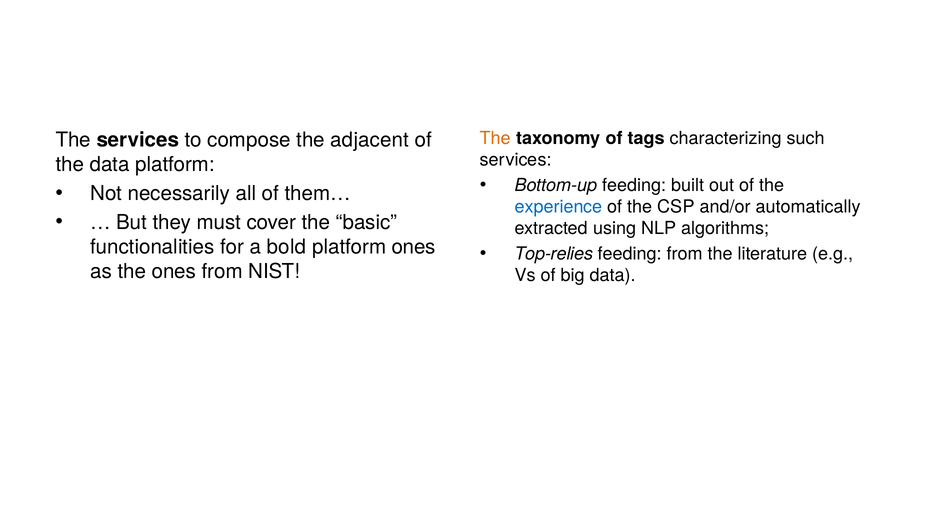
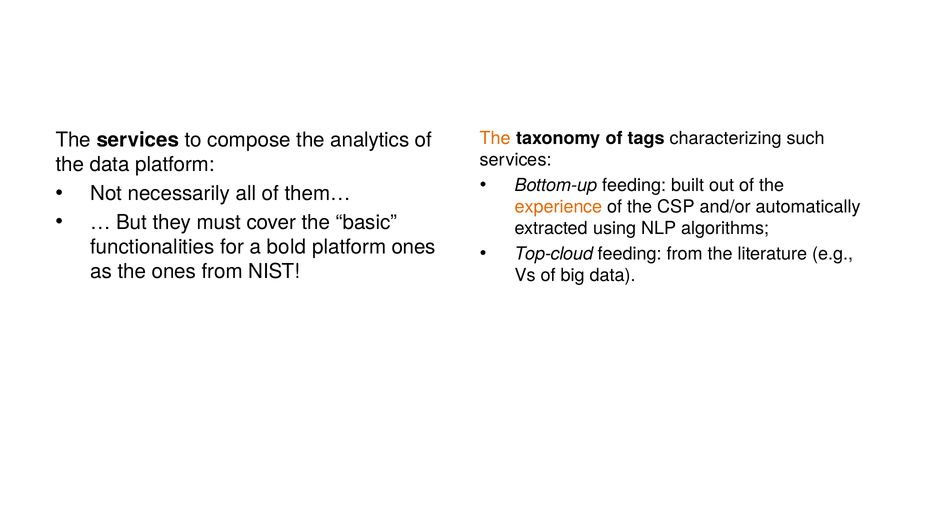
adjacent: adjacent -> analytics (370, 140)
experience colour: blue -> orange (559, 207)
Top-relies: Top-relies -> Top-cloud (554, 254)
